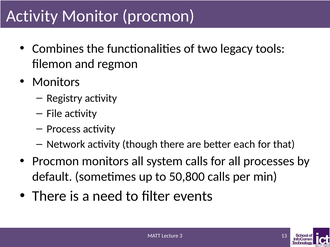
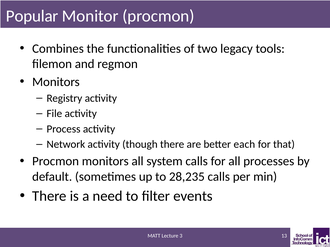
Activity: Activity -> Popular (32, 16)
50,800: 50,800 -> 28,235 (187, 177)
